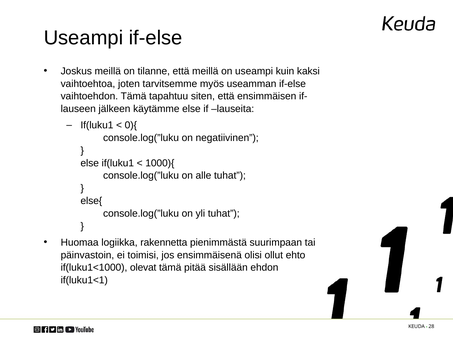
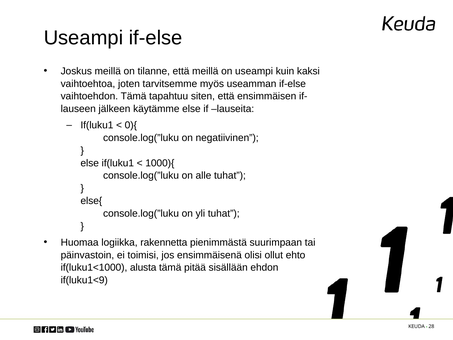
olevat: olevat -> alusta (143, 267)
if(luku1<1: if(luku1<1 -> if(luku1<9 (84, 280)
